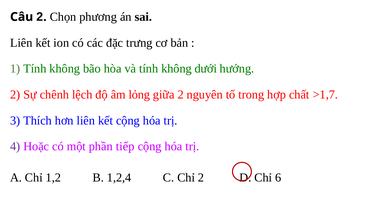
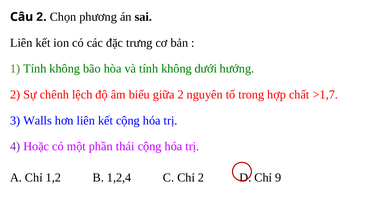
lỏng: lỏng -> biểu (139, 94)
Thích: Thích -> Walls (38, 120)
tiếp: tiếp -> thái (125, 146)
6: 6 -> 9 (278, 177)
